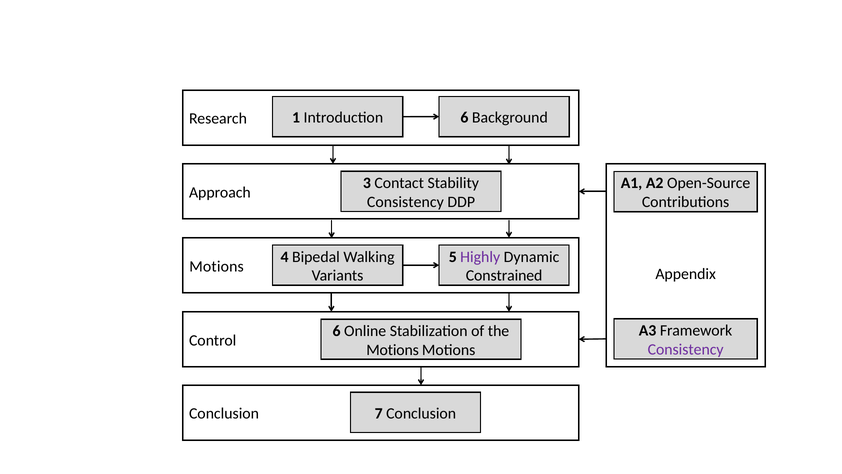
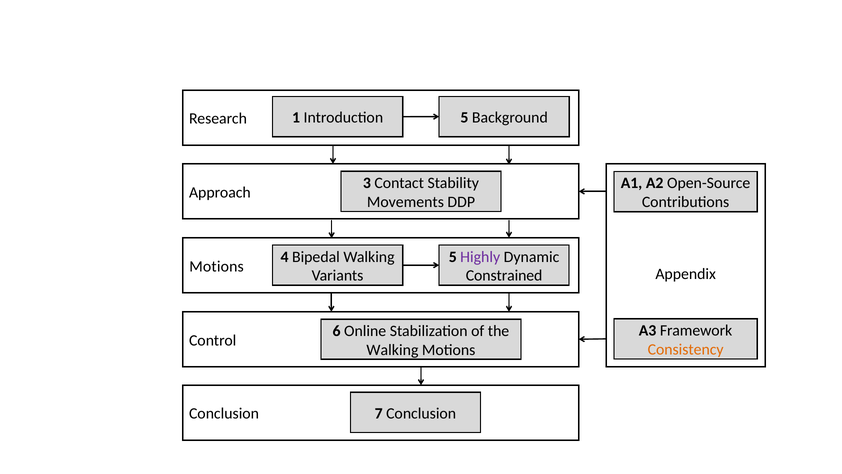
Introduction 6: 6 -> 5 (464, 118)
Consistency: Consistency -> Movements (405, 202)
Consistency colour: purple -> orange (686, 349)
Motions: Motions -> Walking (392, 350)
